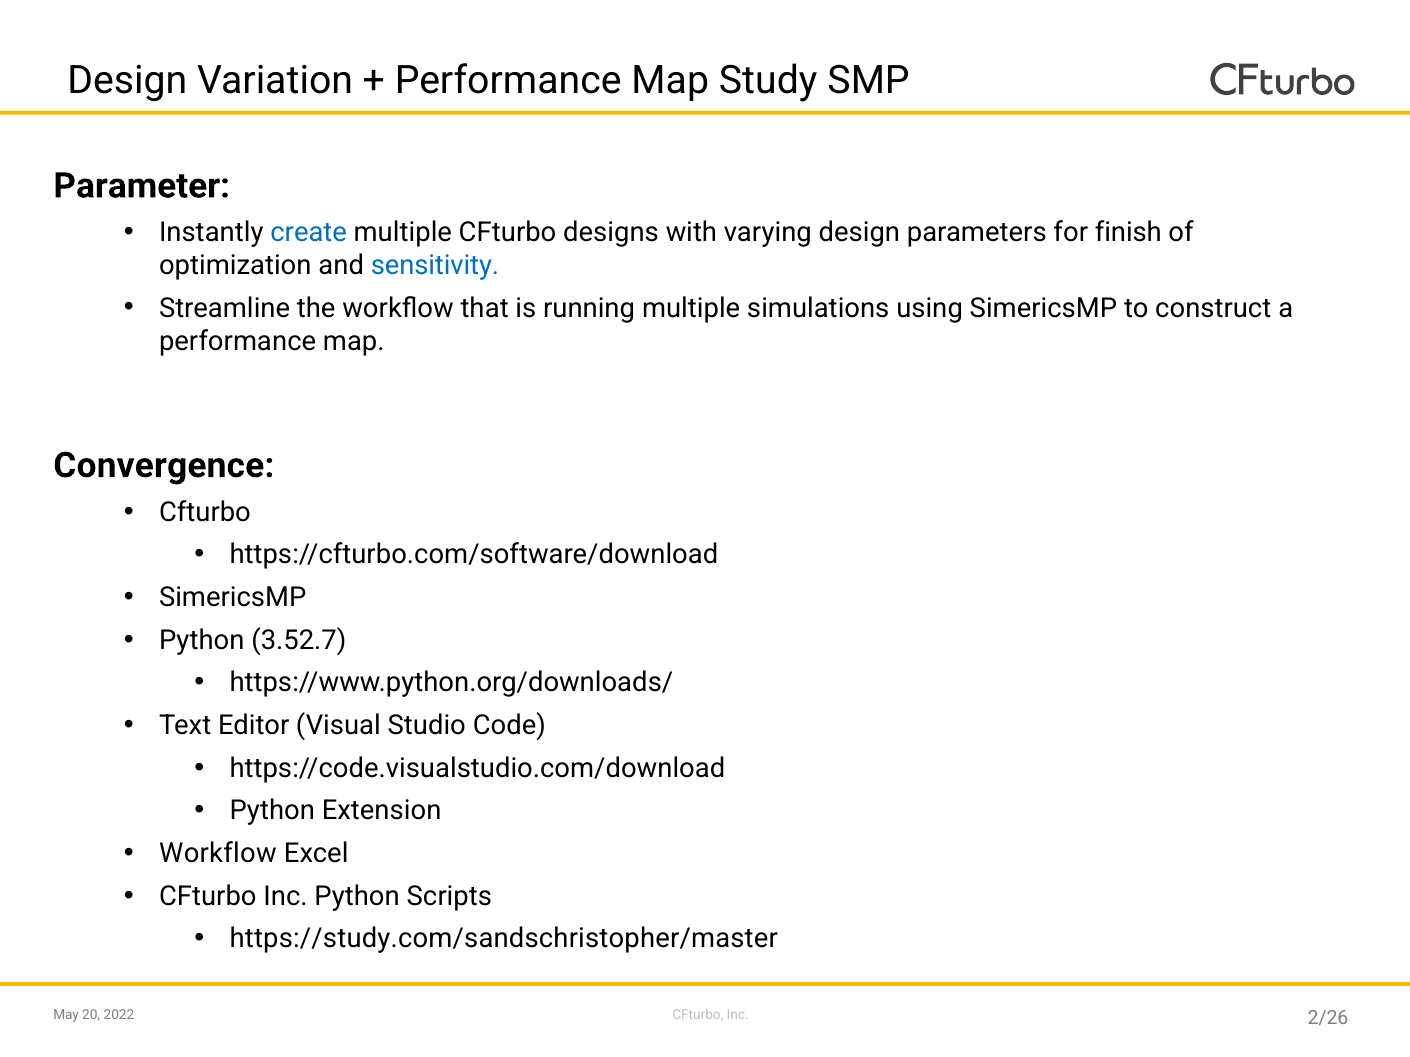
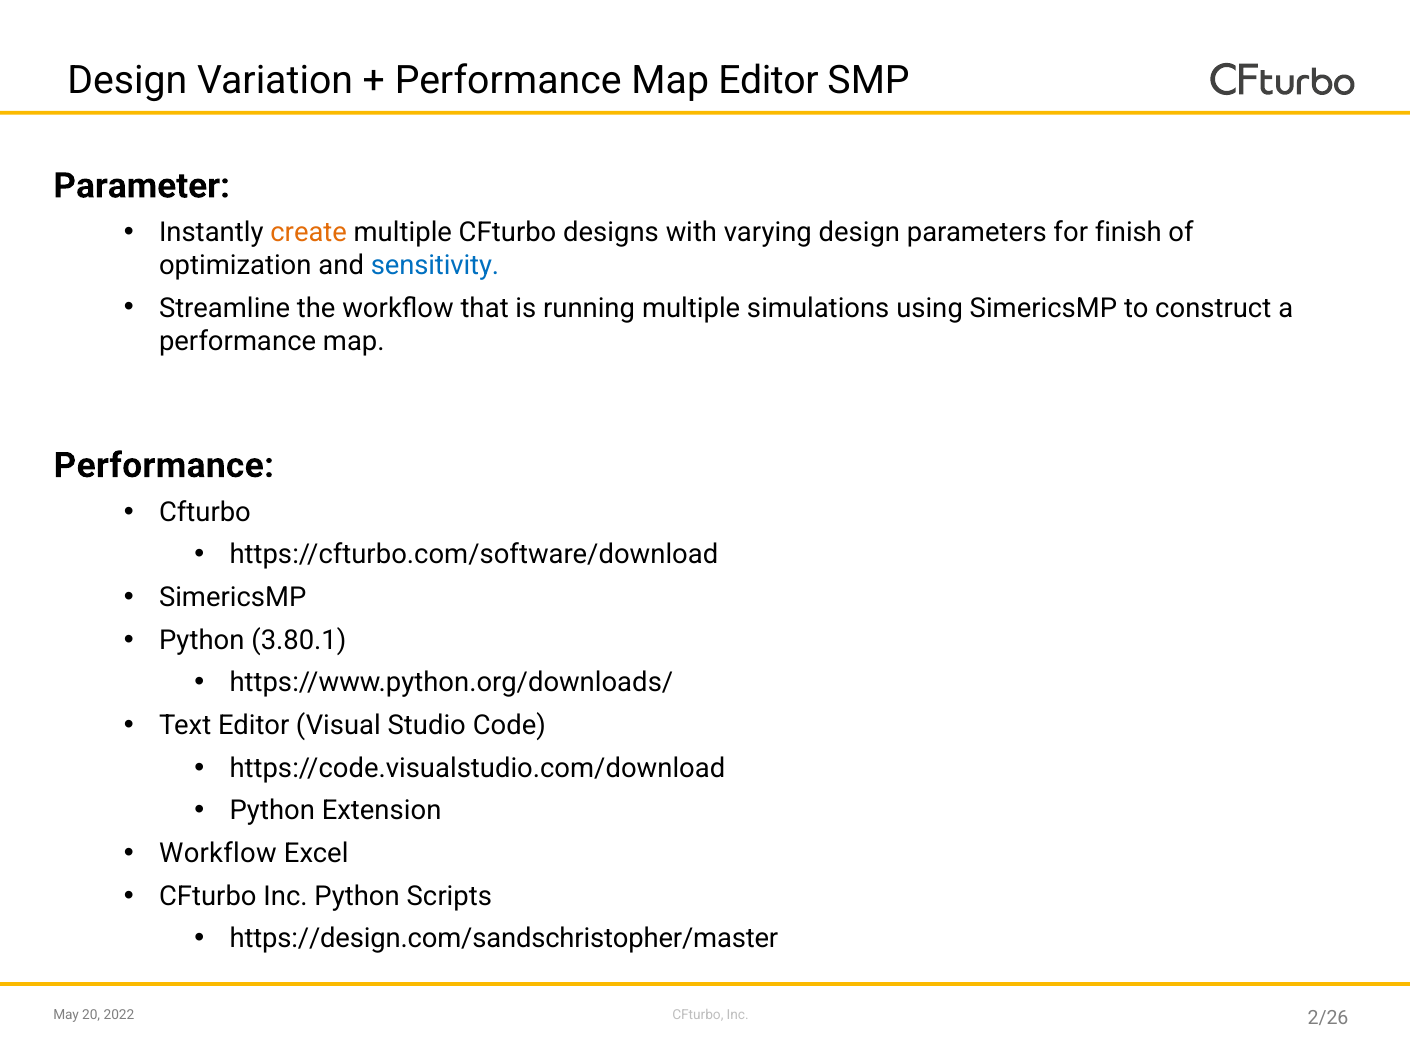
Map Study: Study -> Editor (768, 81)
create colour: blue -> orange (309, 233)
Convergence: Convergence -> Performance (164, 466)
3.52.7: 3.52.7 -> 3.80.1 (299, 641)
https://study.com/sandschristopher/master: https://study.com/sandschristopher/master -> https://design.com/sandschristopher/master (504, 939)
